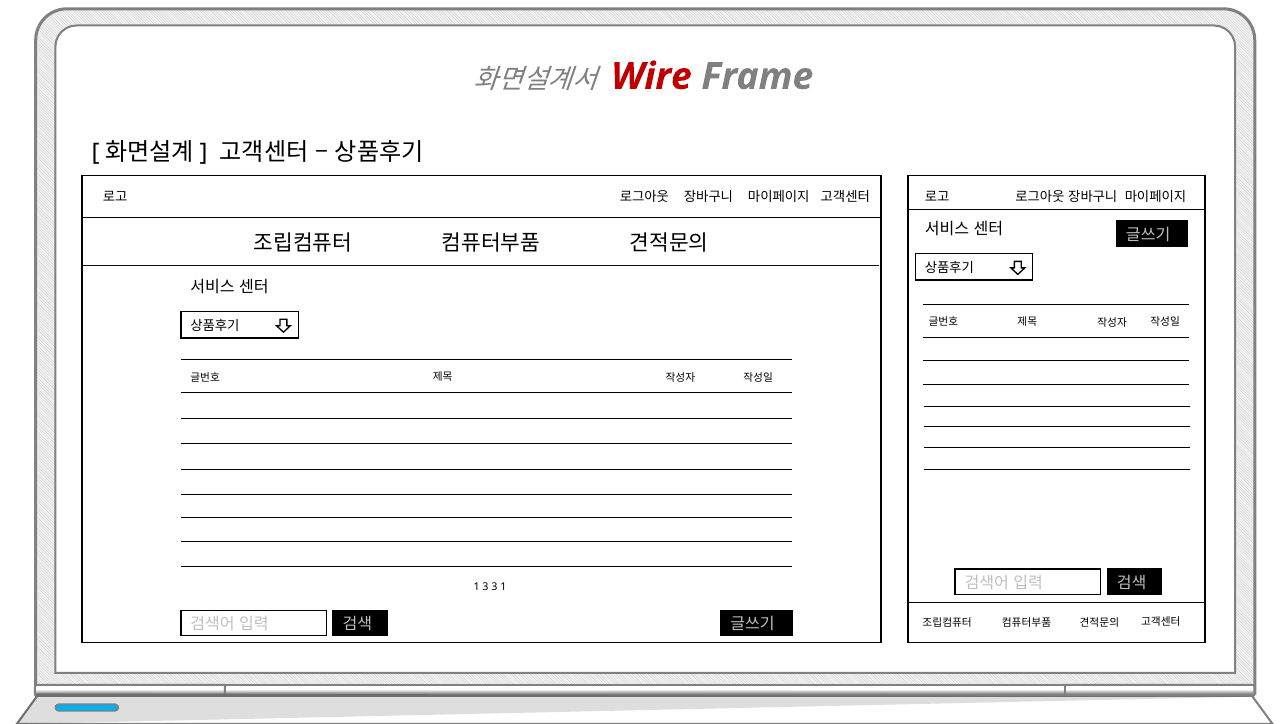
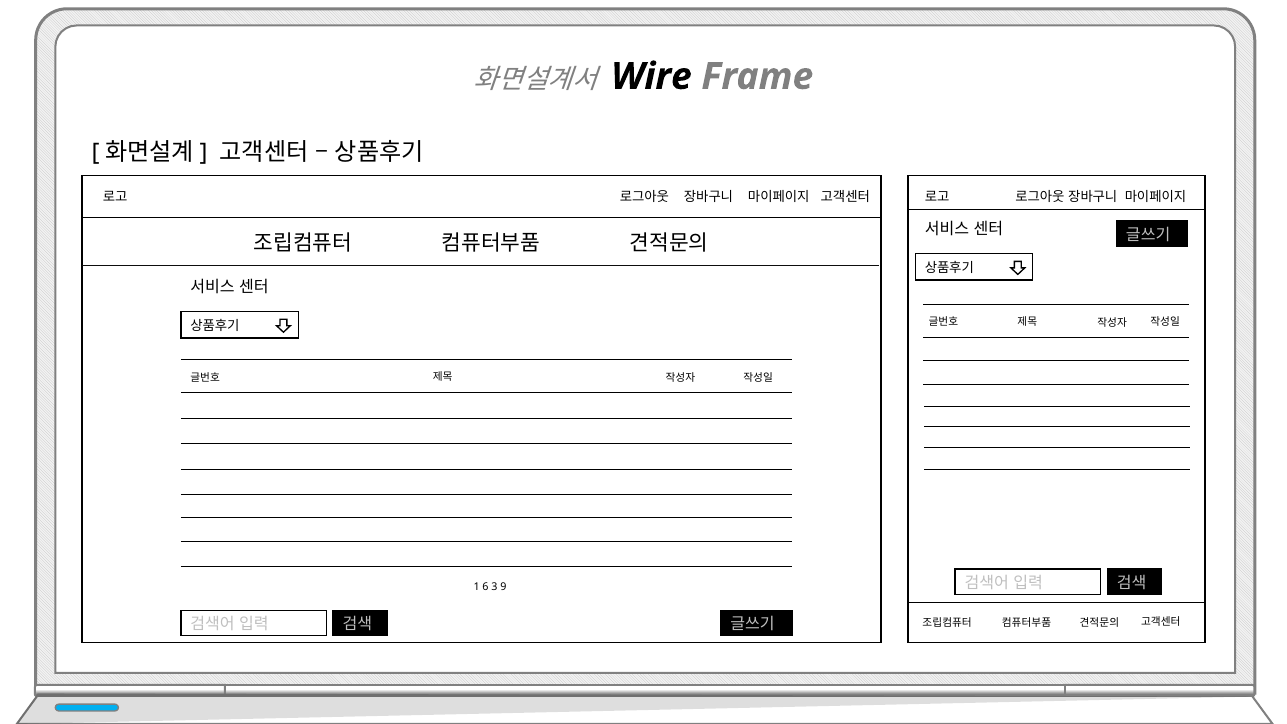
Wire colour: red -> black (651, 77)
1 3: 3 -> 6 (485, 587)
3 1: 1 -> 9 (503, 587)
